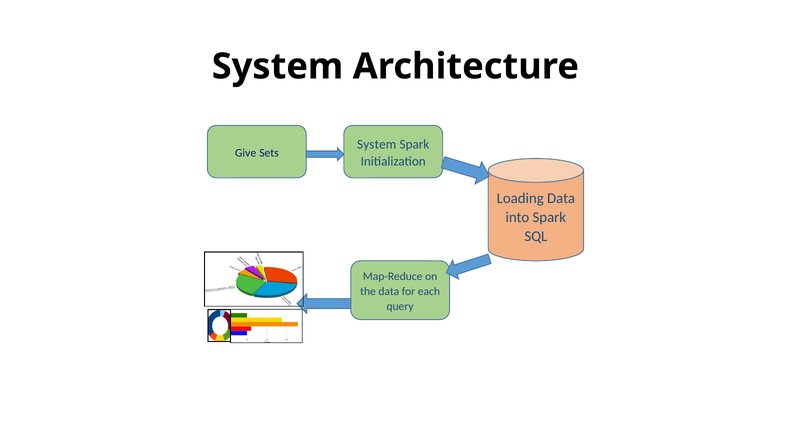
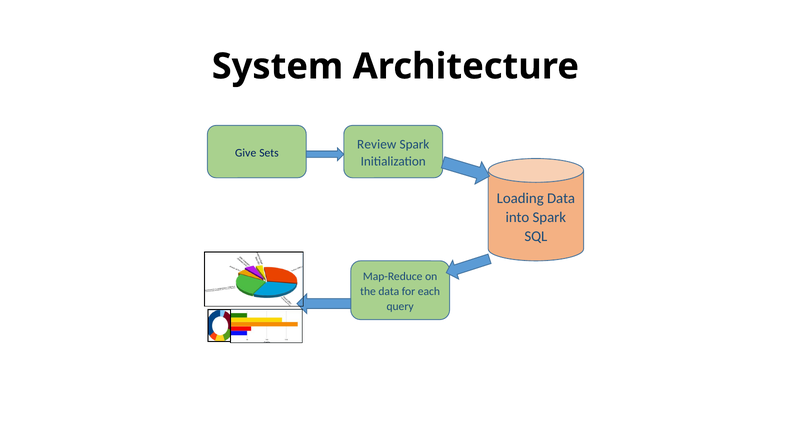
System: System -> Review (377, 145)
